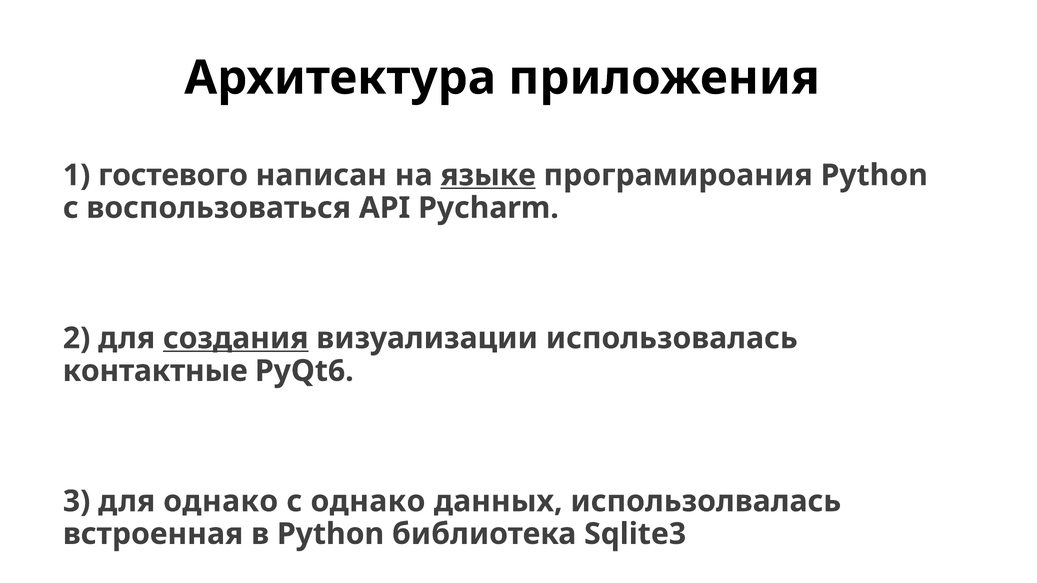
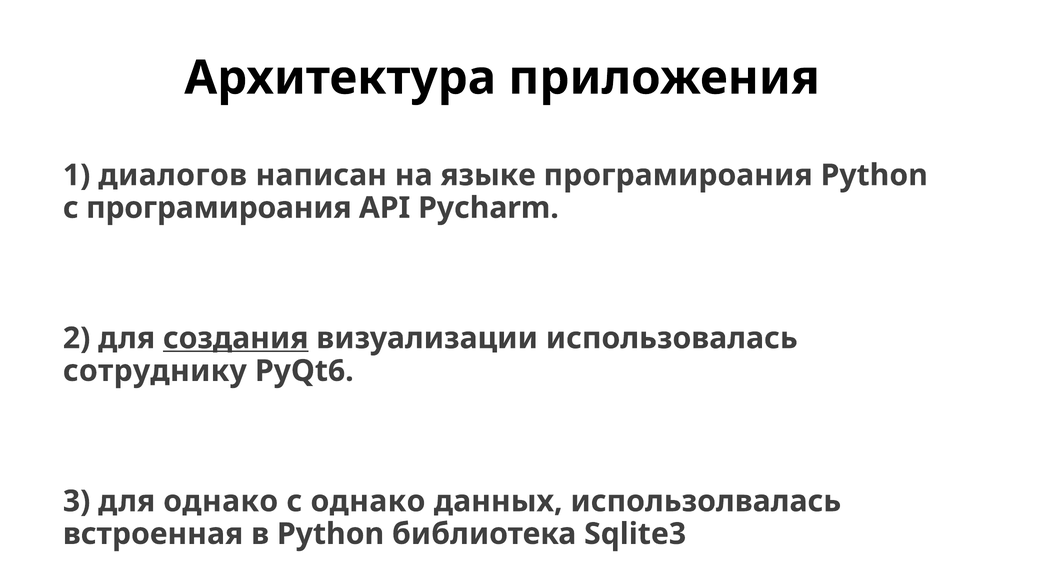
гостевого: гостевого -> диалогов (173, 175)
языке underline: present -> none (488, 175)
с воспользоваться: воспользоваться -> програмироания (219, 208)
контактные: контактные -> сотруднику (155, 371)
